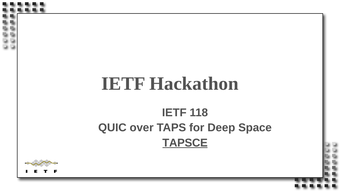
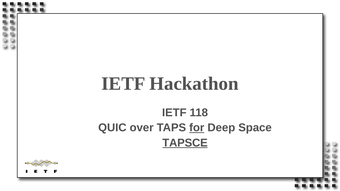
for underline: none -> present (197, 128)
